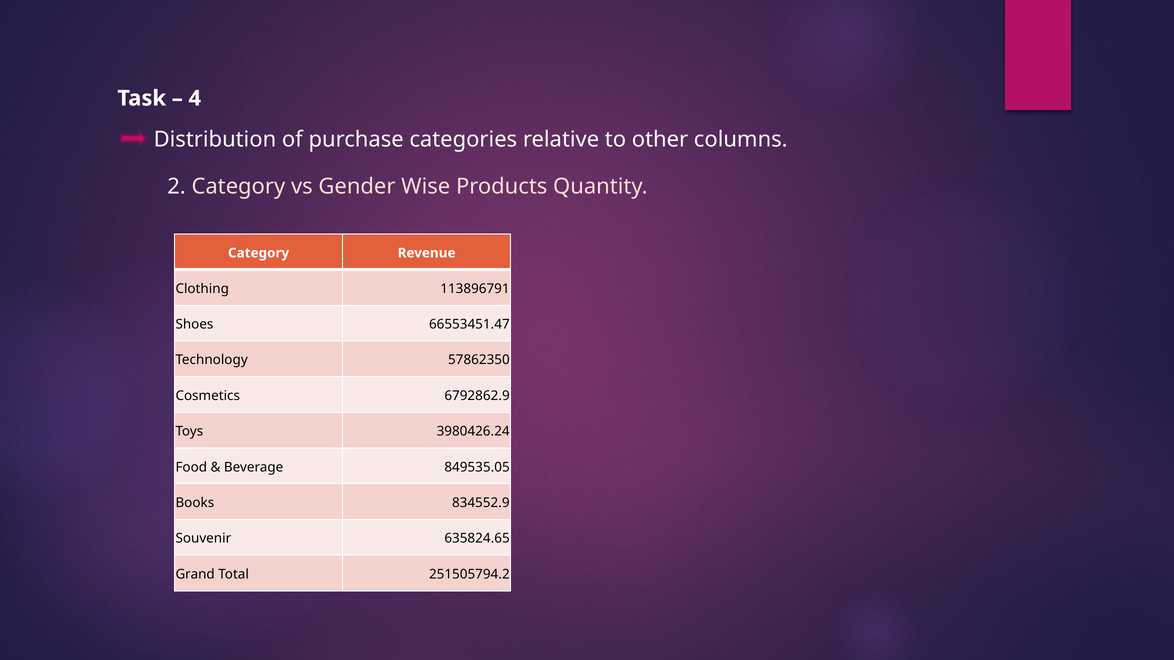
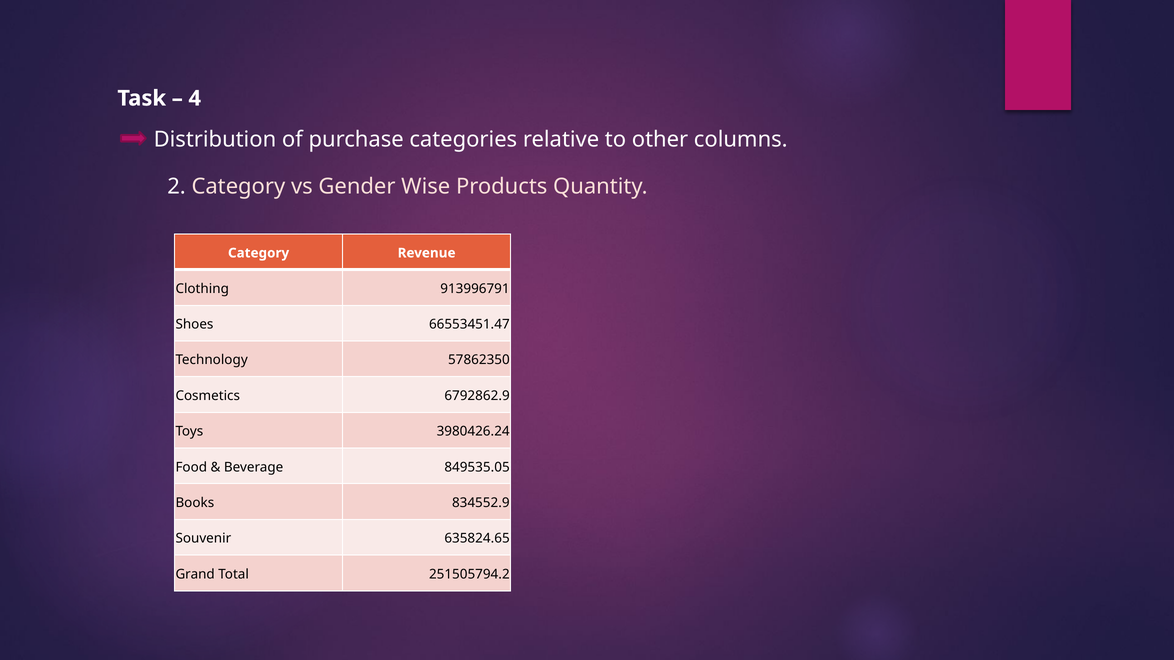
113896791: 113896791 -> 913996791 (475, 289)
